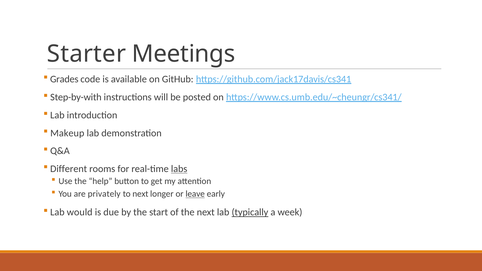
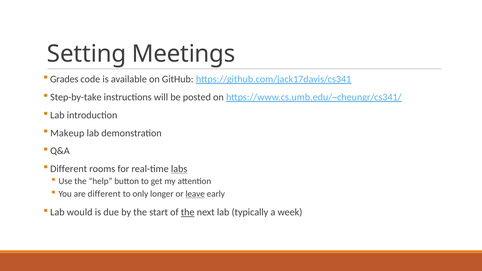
Starter: Starter -> Setting (87, 54)
Step-by-with: Step-by-with -> Step-by-take (76, 97)
are privately: privately -> different (104, 194)
to next: next -> only (140, 194)
the underline: none -> present (188, 212)
typically underline: present -> none (250, 212)
